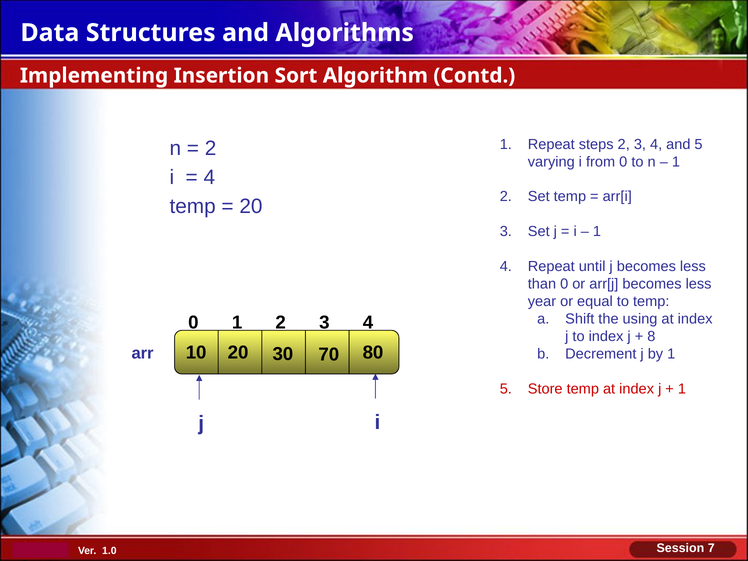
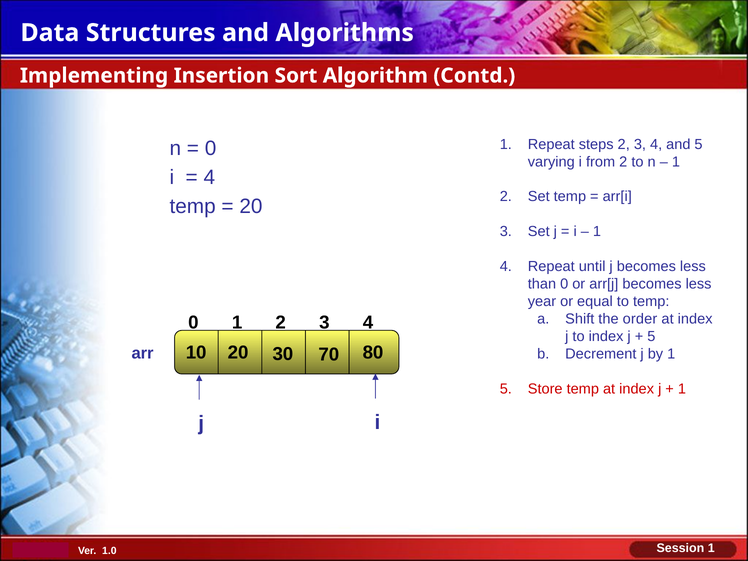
2: 2 -> 0 (211, 148)
from 0: 0 -> 2 (623, 162)
using: using -> order (640, 319)
8: 8 -> 5 (651, 336)
7: 7 -> 1 (711, 548)
